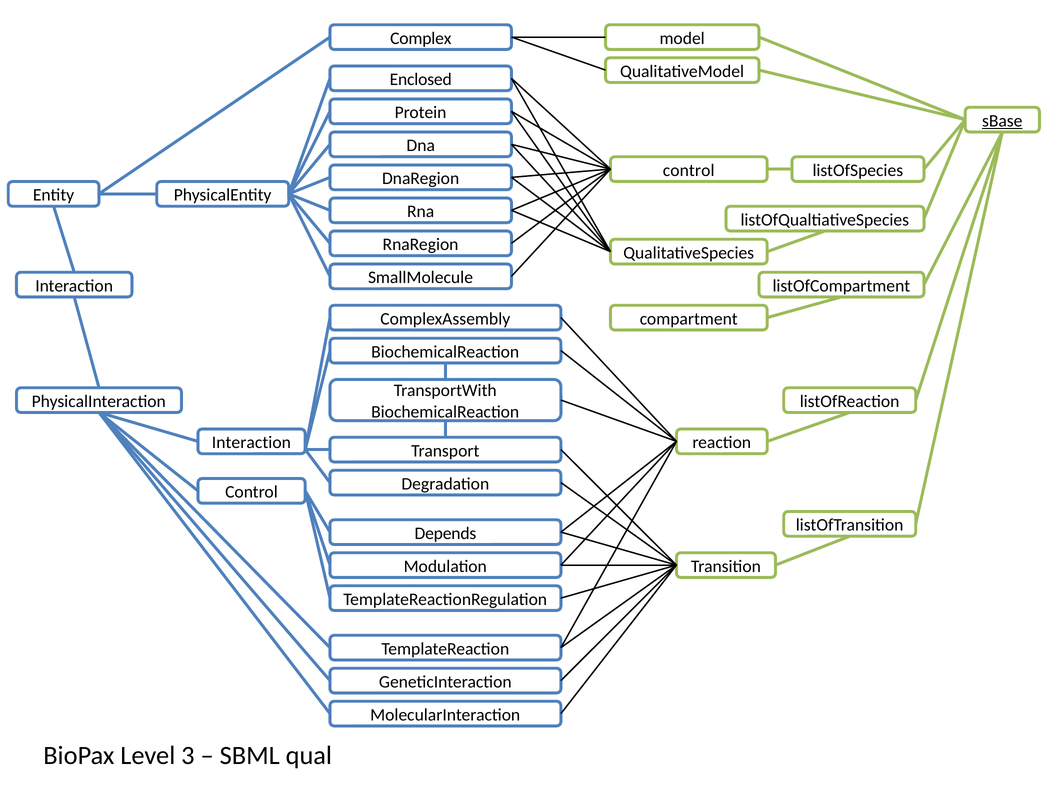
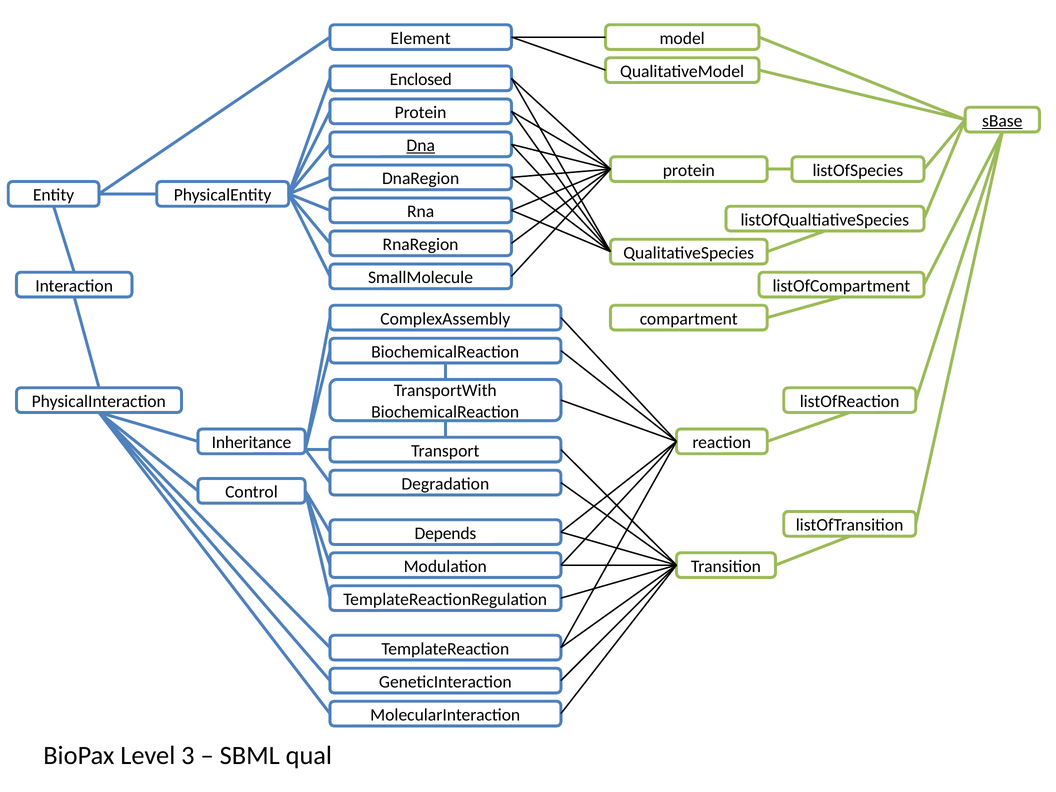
Complex: Complex -> Element (421, 38)
Dna underline: none -> present (421, 146)
control: control -> protein (689, 170)
Interaction: Interaction -> Inheritance (251, 443)
